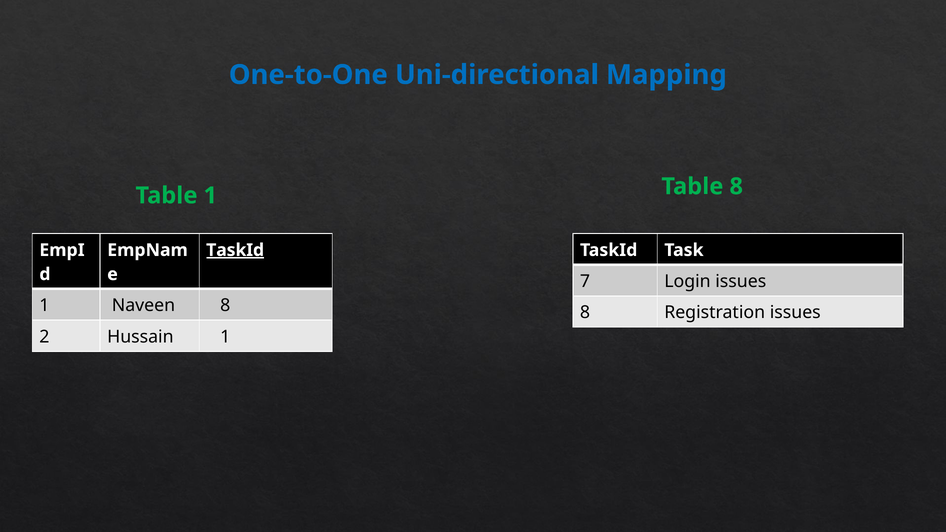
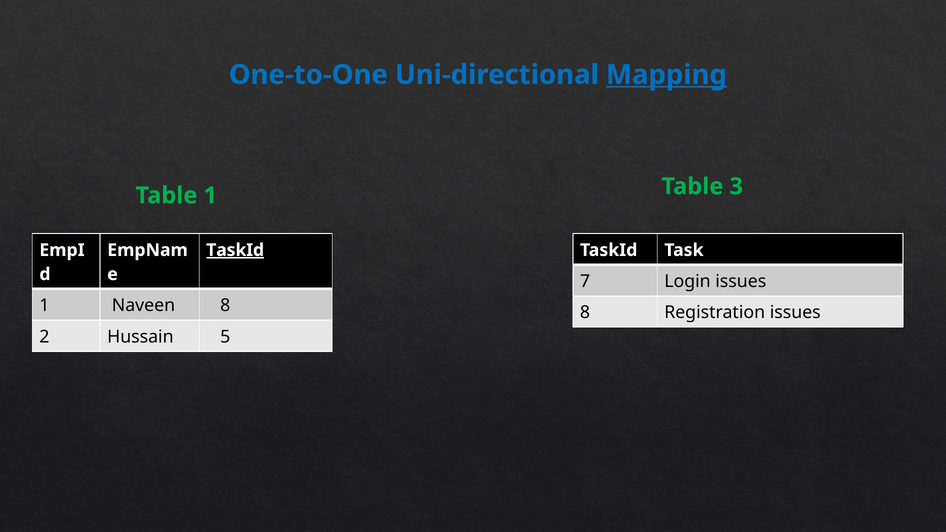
Mapping underline: none -> present (666, 75)
Table 8: 8 -> 3 (736, 186)
Hussain 1: 1 -> 5 (225, 337)
